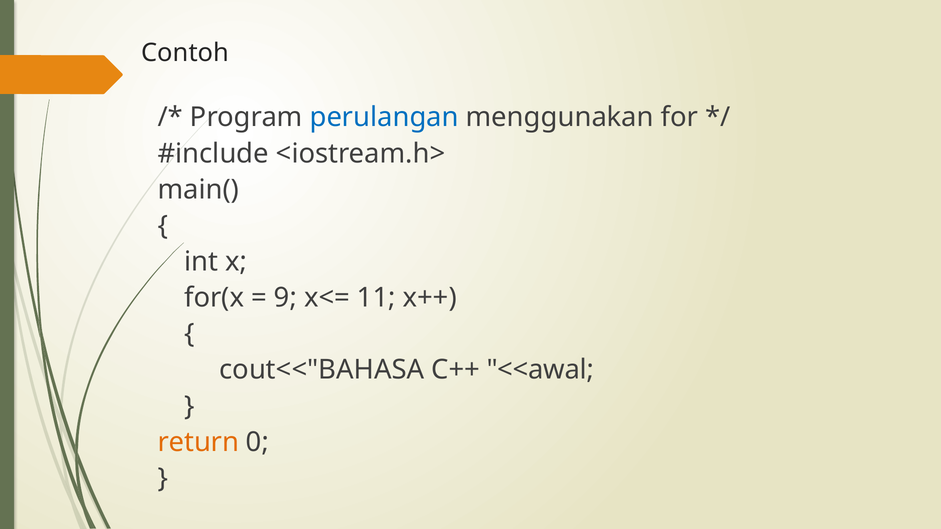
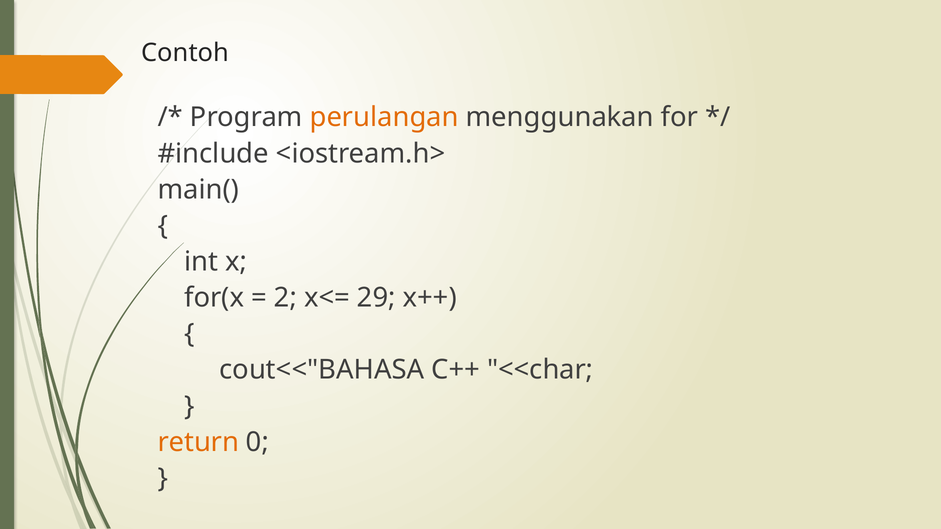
perulangan colour: blue -> orange (384, 117)
9: 9 -> 2 (285, 298)
11: 11 -> 29 (376, 298)
<<awal: <<awal -> <<char (540, 370)
